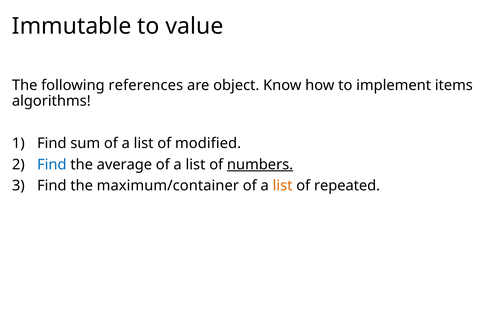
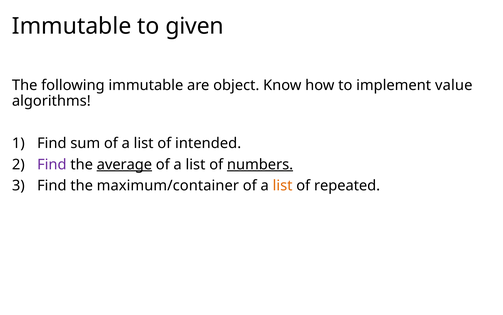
value: value -> given (195, 26)
following references: references -> immutable (146, 85)
items: items -> value (454, 85)
modified: modified -> intended (208, 143)
Find colour: blue -> purple (52, 164)
average underline: none -> present (124, 164)
